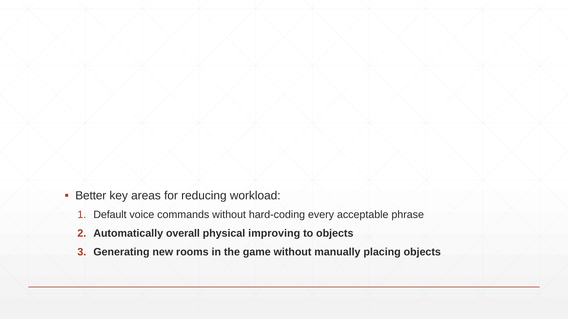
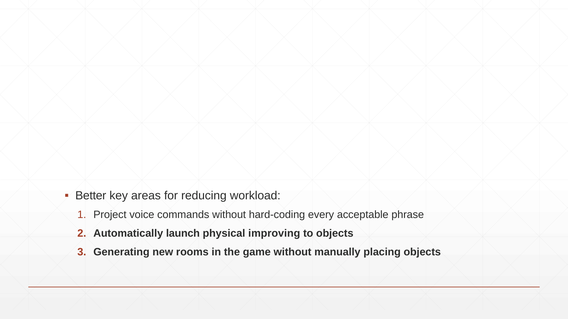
Default: Default -> Project (110, 215)
overall: overall -> launch (183, 234)
